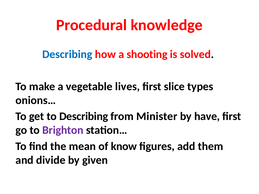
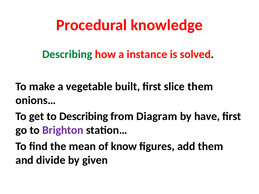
Describing colour: blue -> green (67, 54)
shooting: shooting -> instance (147, 54)
lives: lives -> built (128, 87)
slice types: types -> them (200, 87)
Minister: Minister -> Diagram (157, 117)
